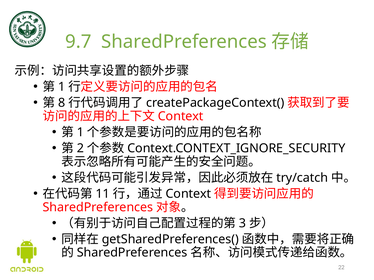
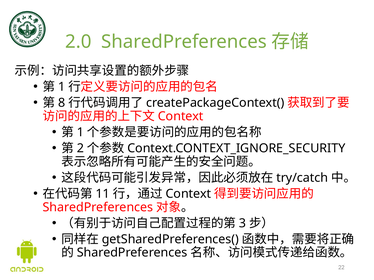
9.7: 9.7 -> 2.0 (78, 42)
